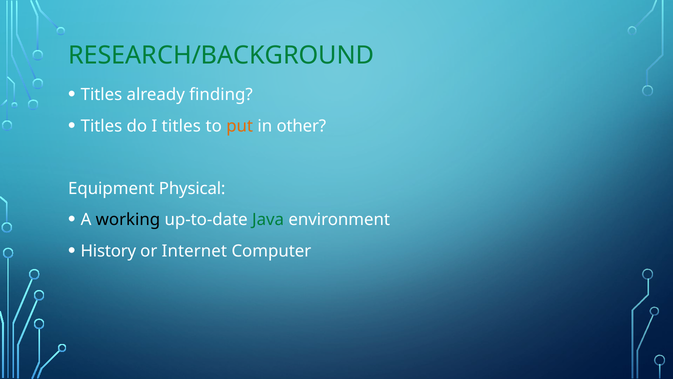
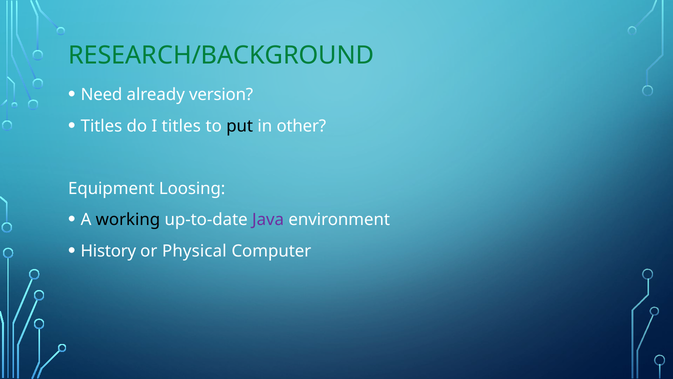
Titles: Titles -> Need (102, 95)
finding: finding -> version (221, 95)
put colour: orange -> black (240, 126)
Physical: Physical -> Loosing (192, 188)
Java colour: green -> purple (268, 220)
Internet: Internet -> Physical (194, 251)
